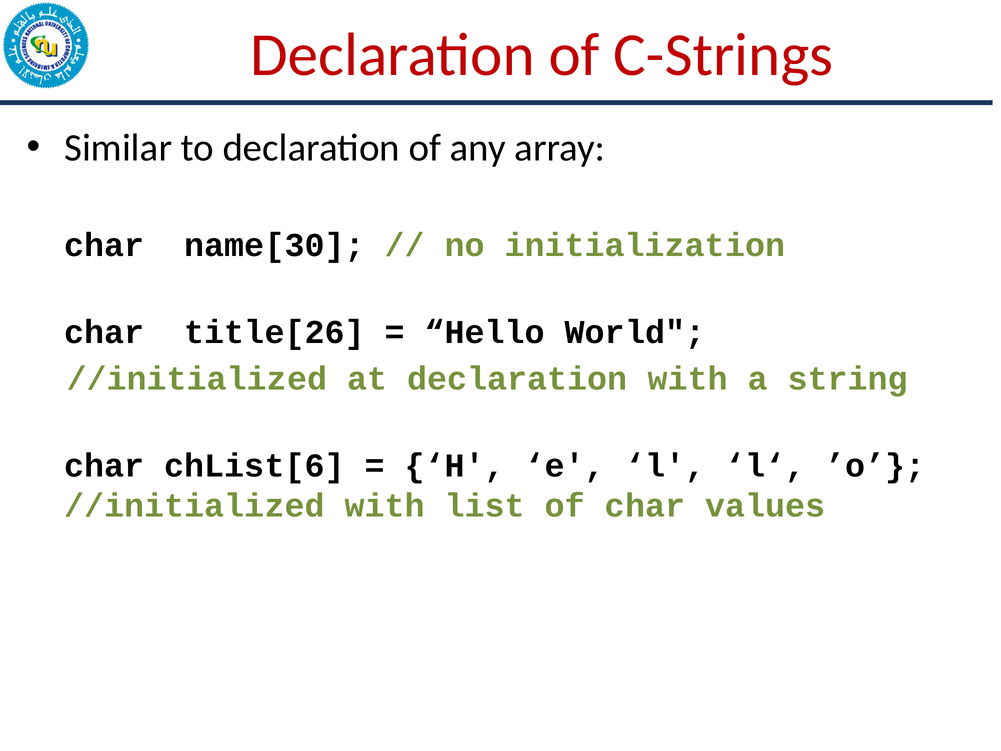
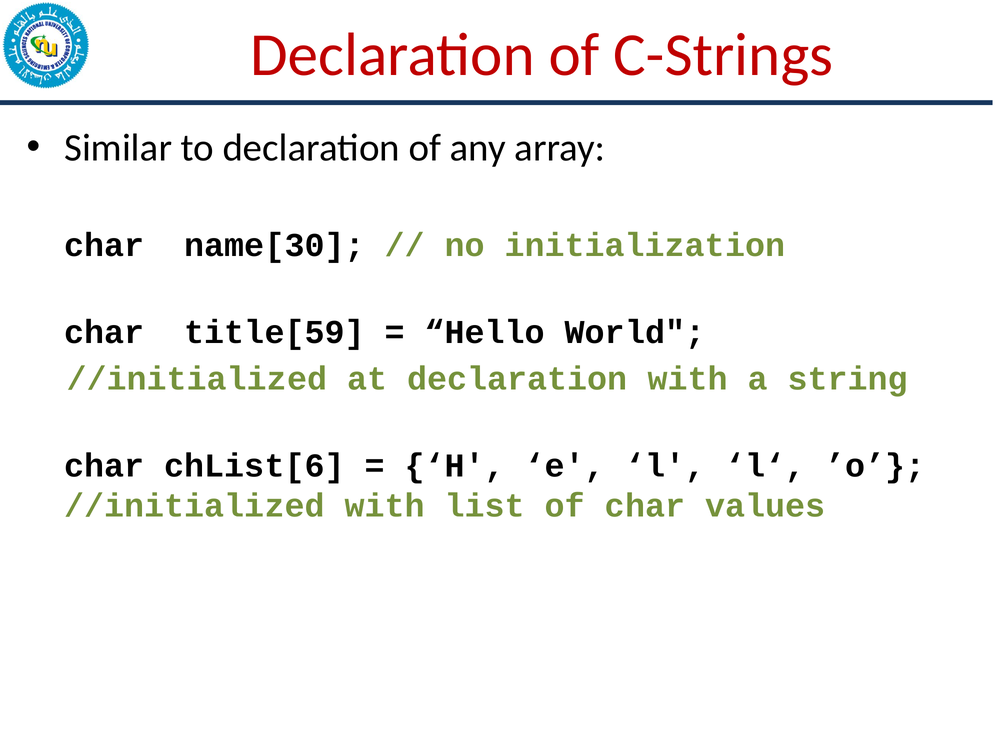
title[26: title[26 -> title[59 (275, 332)
